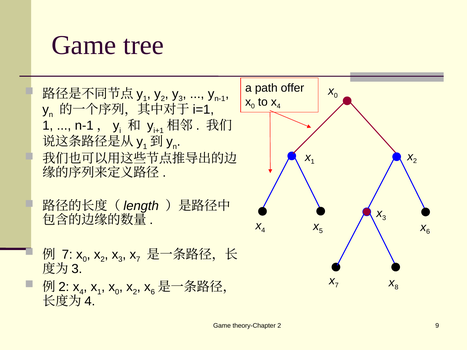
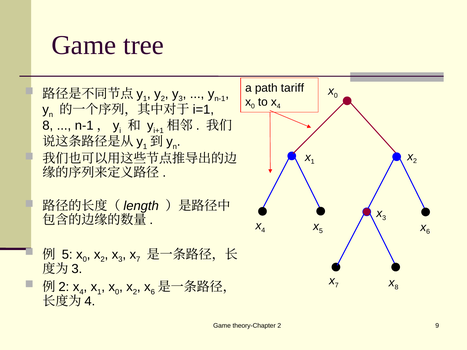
offer: offer -> tariff (292, 88)
1: 1 -> 8 (48, 126)
7: 7 -> 5 (67, 255)
